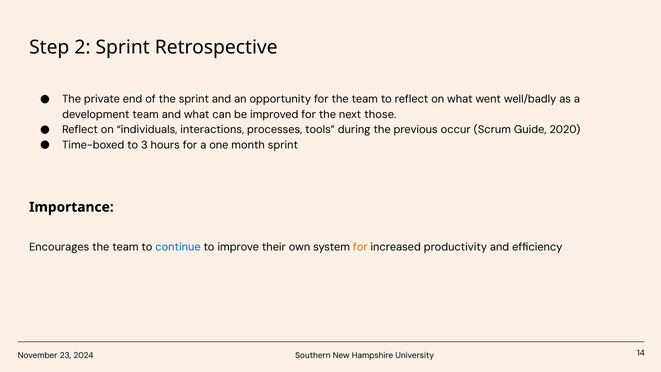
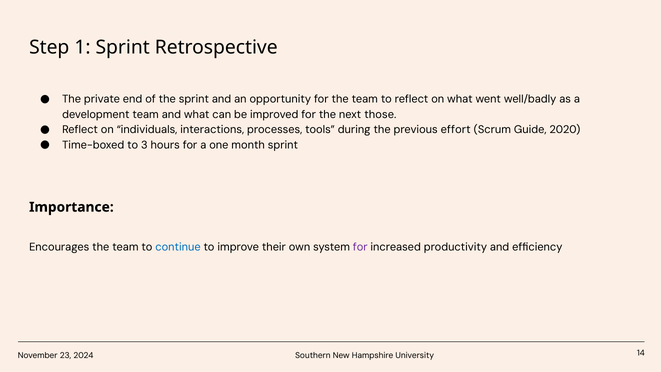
2: 2 -> 1 (82, 47)
occur: occur -> effort (456, 130)
for colour: orange -> purple (360, 247)
